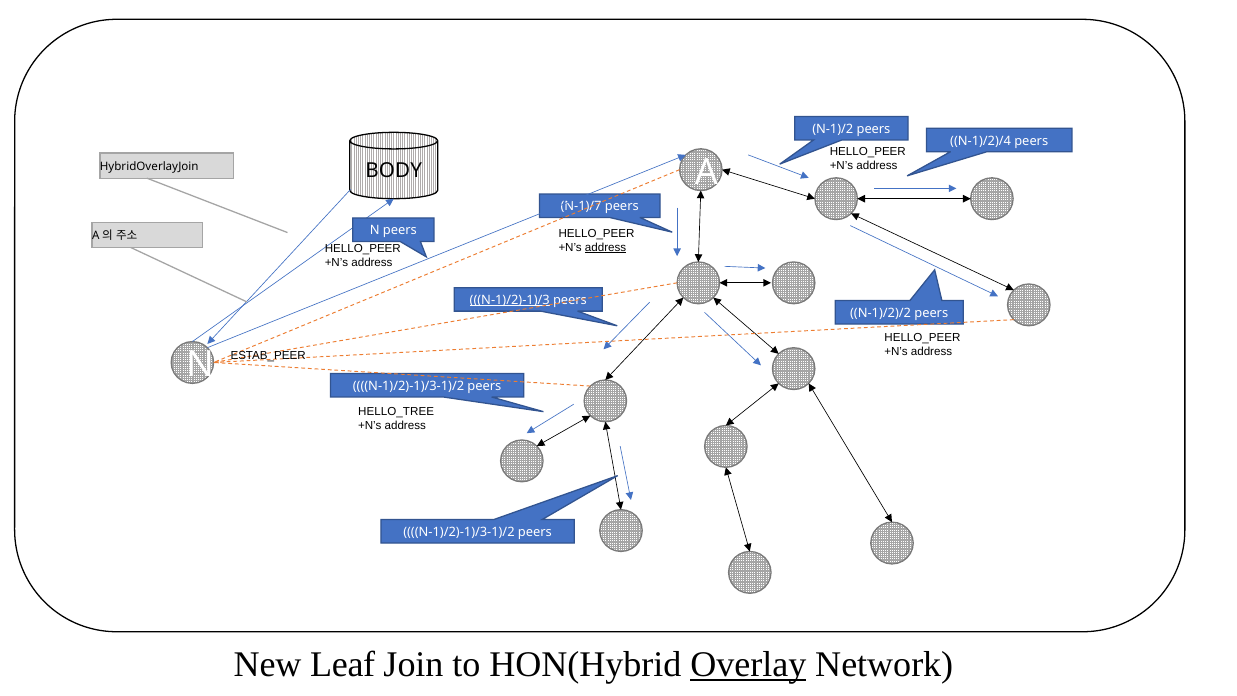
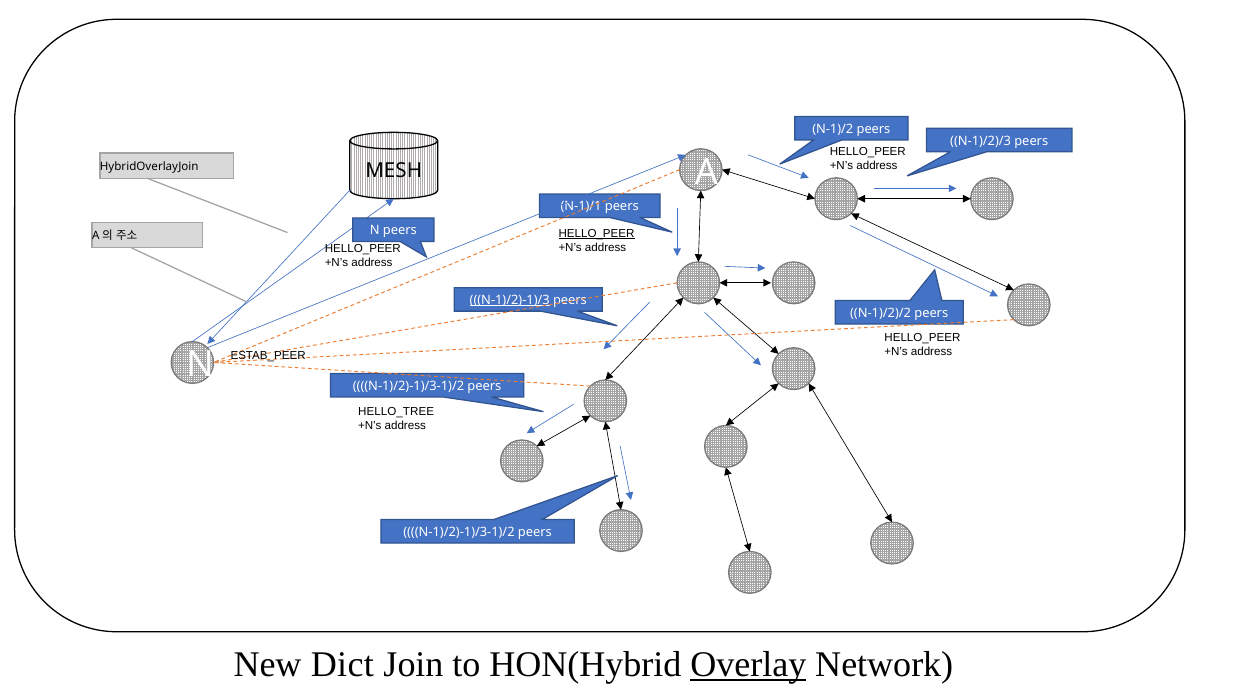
N-1)/2)/4: N-1)/2)/4 -> N-1)/2)/3 (981, 141)
BODY: BODY -> MESH (394, 171)
N-1)/7: N-1)/7 -> N-1)/1 (581, 207)
HELLO_PEER underline: none -> present (597, 234)
address underline: present -> none (606, 248)
Leaf: Leaf -> Dict (342, 665)
